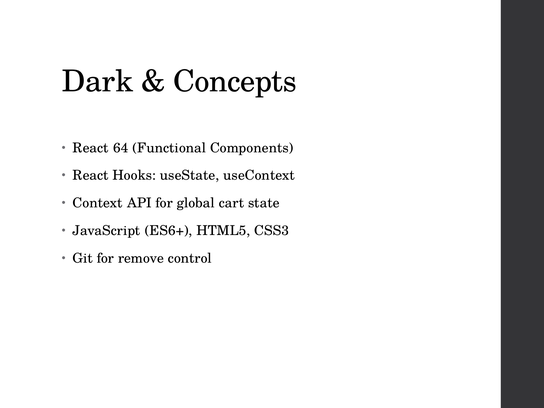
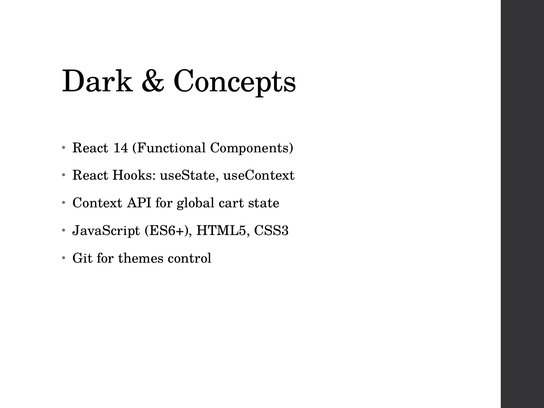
64: 64 -> 14 (121, 148)
remove: remove -> themes (141, 258)
